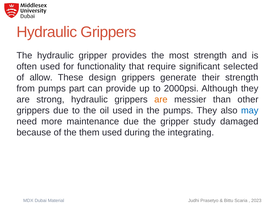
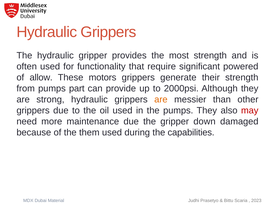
selected: selected -> powered (241, 67)
design: design -> motors (103, 78)
may colour: blue -> red (250, 111)
study: study -> down (204, 122)
integrating: integrating -> capabilities (191, 133)
